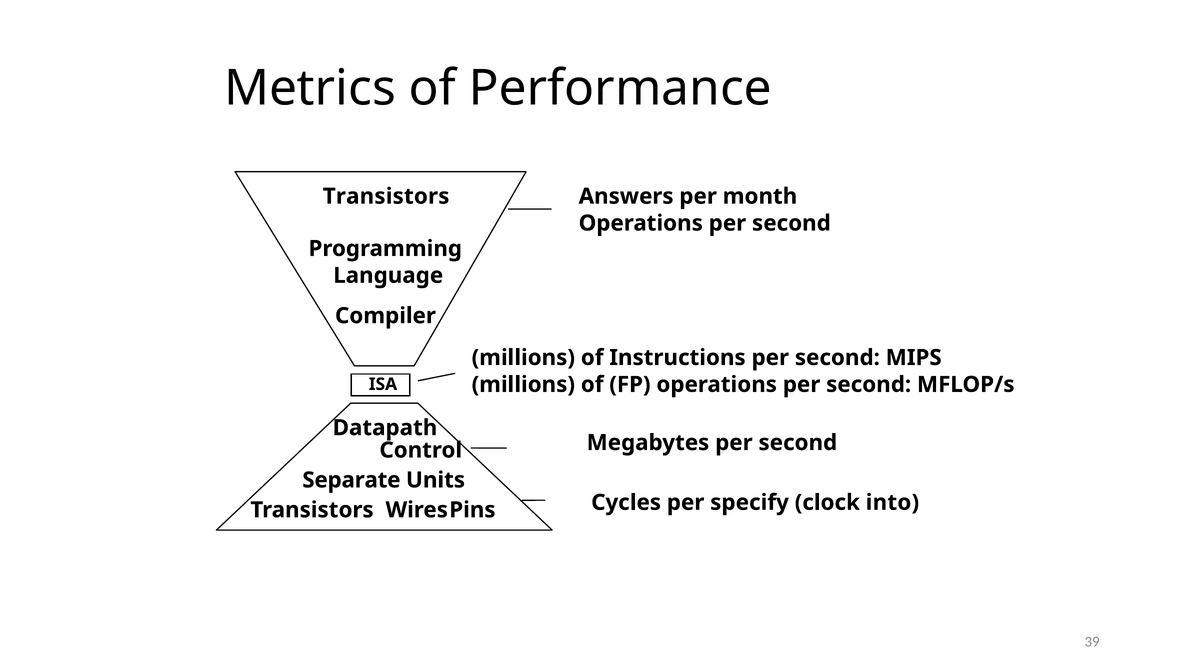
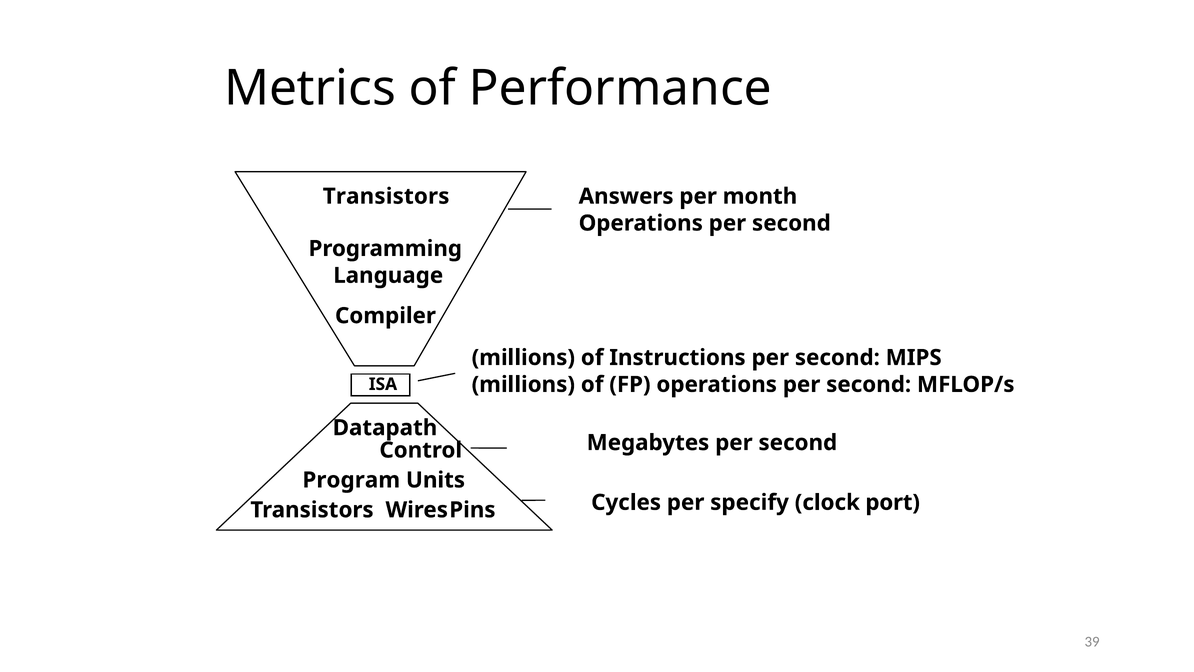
Separate: Separate -> Program (351, 480)
into: into -> port (893, 502)
